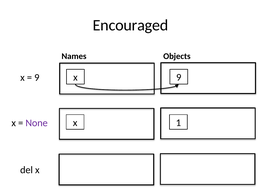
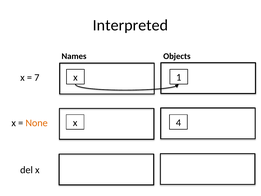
Encouraged: Encouraged -> Interpreted (130, 25)
9: 9 -> 7 (37, 78)
x 9: 9 -> 1 (179, 77)
None colour: purple -> orange (37, 123)
1: 1 -> 4 (178, 123)
